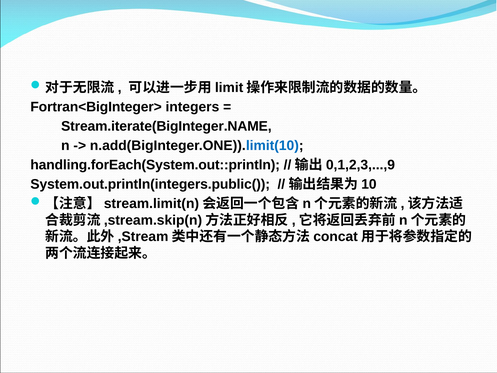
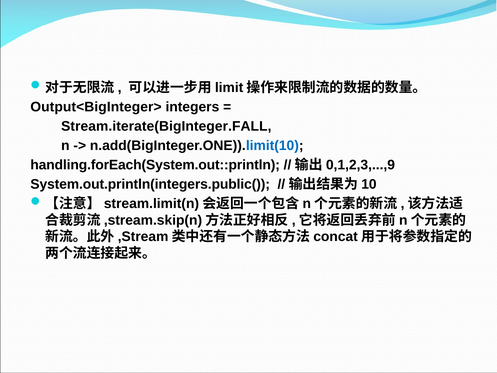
Fortran<BigInteger>: Fortran<BigInteger> -> Output<BigInteger> (96, 107)
Stream.iterate(BigInteger.NAME: Stream.iterate(BigInteger.NAME -> Stream.iterate(BigInteger.FALL (166, 126)
